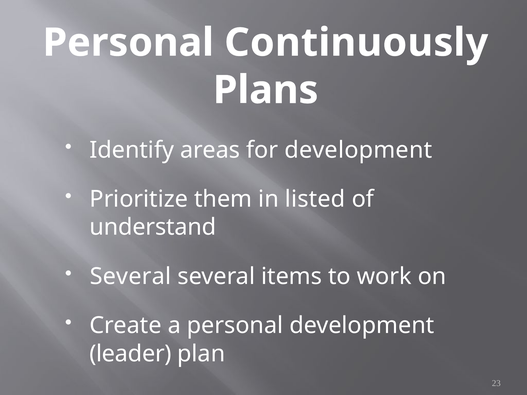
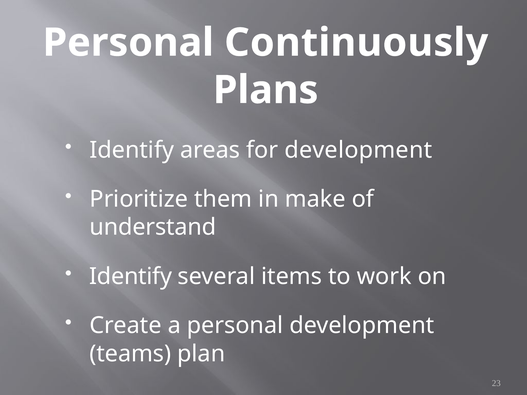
listed: listed -> make (315, 199)
Several: Several -> Identify (131, 277)
leader: leader -> teams (130, 354)
